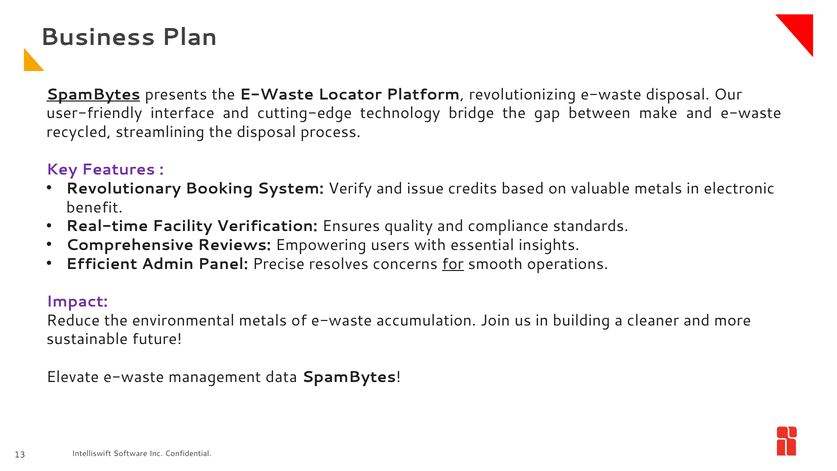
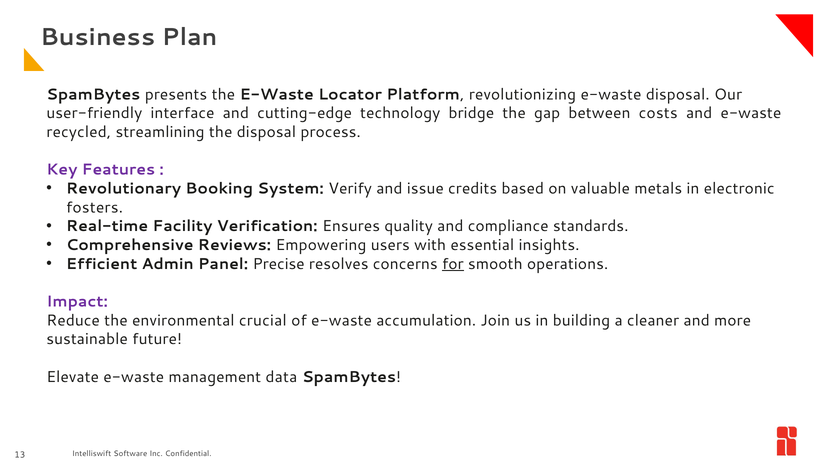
SpamBytes underline: present -> none (93, 94)
make: make -> costs (658, 113)
benefit: benefit -> fosters (95, 207)
environmental metals: metals -> crucial (263, 320)
